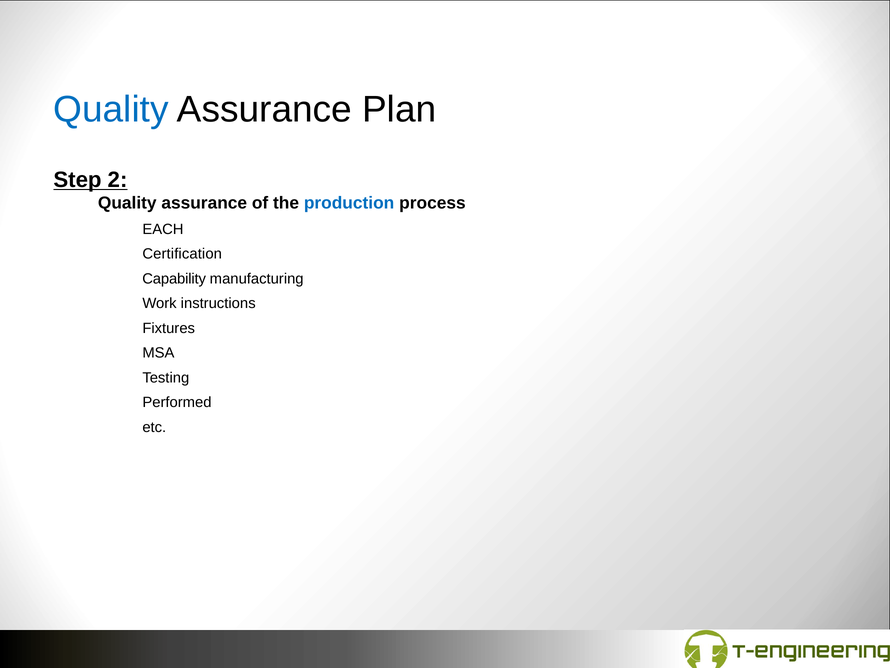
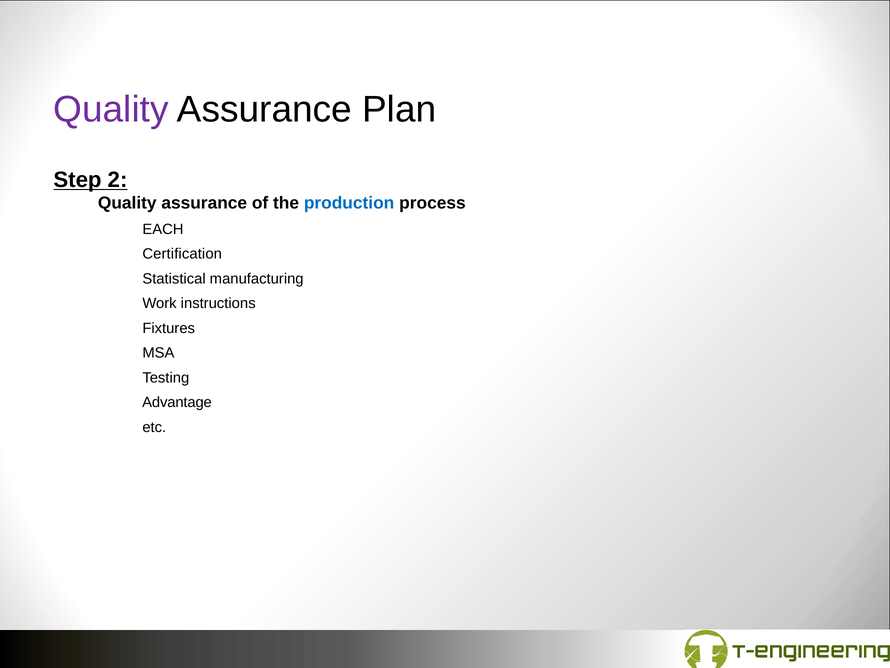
Quality colour: blue -> purple (111, 109)
Capability: Capability -> Statistical (174, 278)
Performed: Performed -> Advantage (177, 402)
